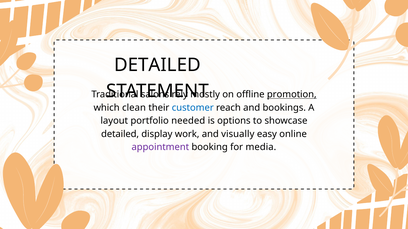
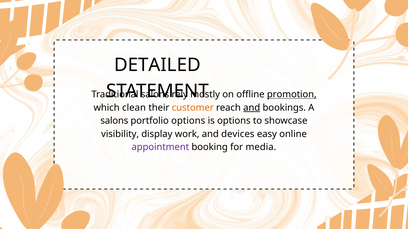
customer colour: blue -> orange (193, 108)
and underline: none -> present (252, 108)
layout: layout -> salons (114, 121)
portfolio needed: needed -> options (188, 121)
detailed: detailed -> visibility (120, 134)
visually: visually -> devices (238, 134)
